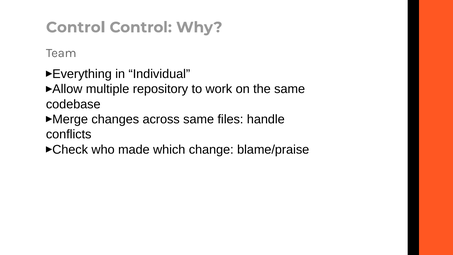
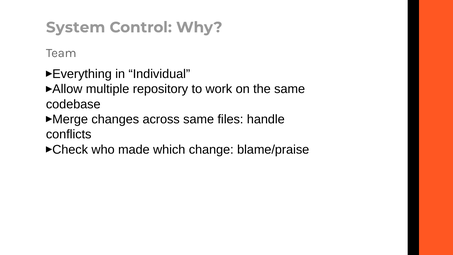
Control: Control -> System (76, 27)
